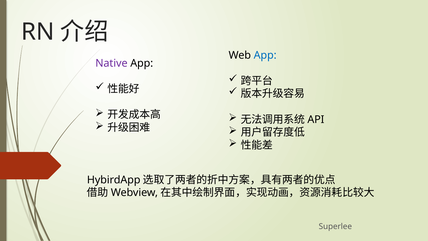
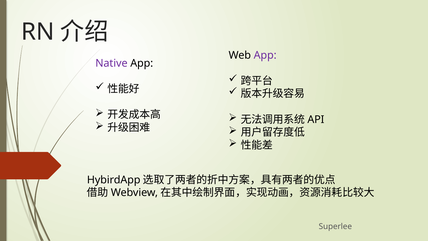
App colour: blue -> purple (265, 55)
